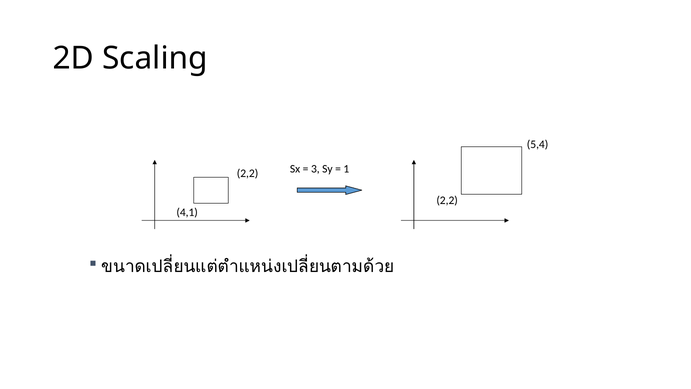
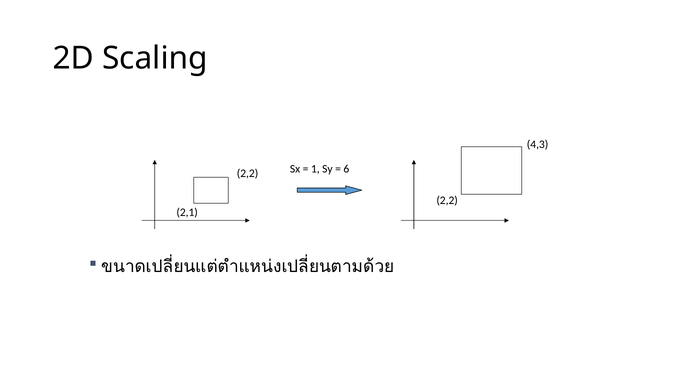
5,4: 5,4 -> 4,3 (538, 144)
3: 3 -> 1 (315, 169)
1: 1 -> 6 (346, 169)
4,1: 4,1 -> 2,1 (187, 212)
